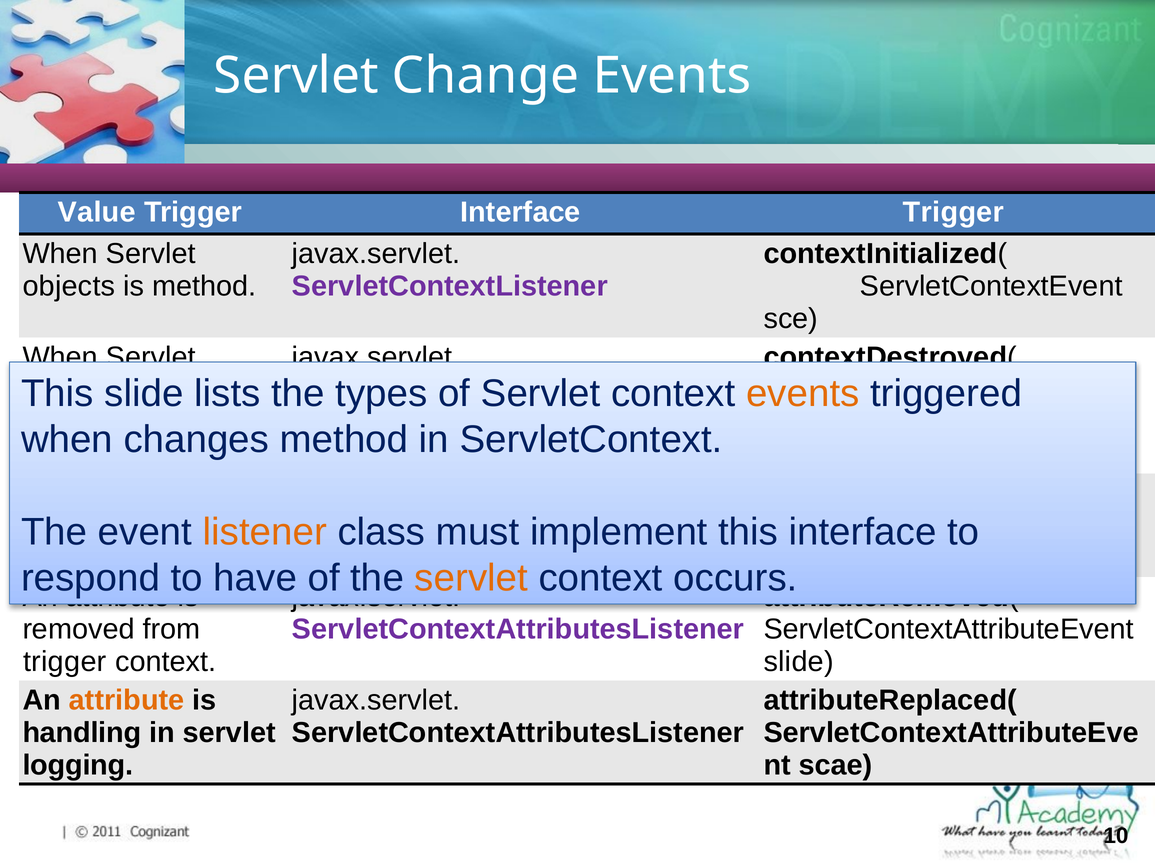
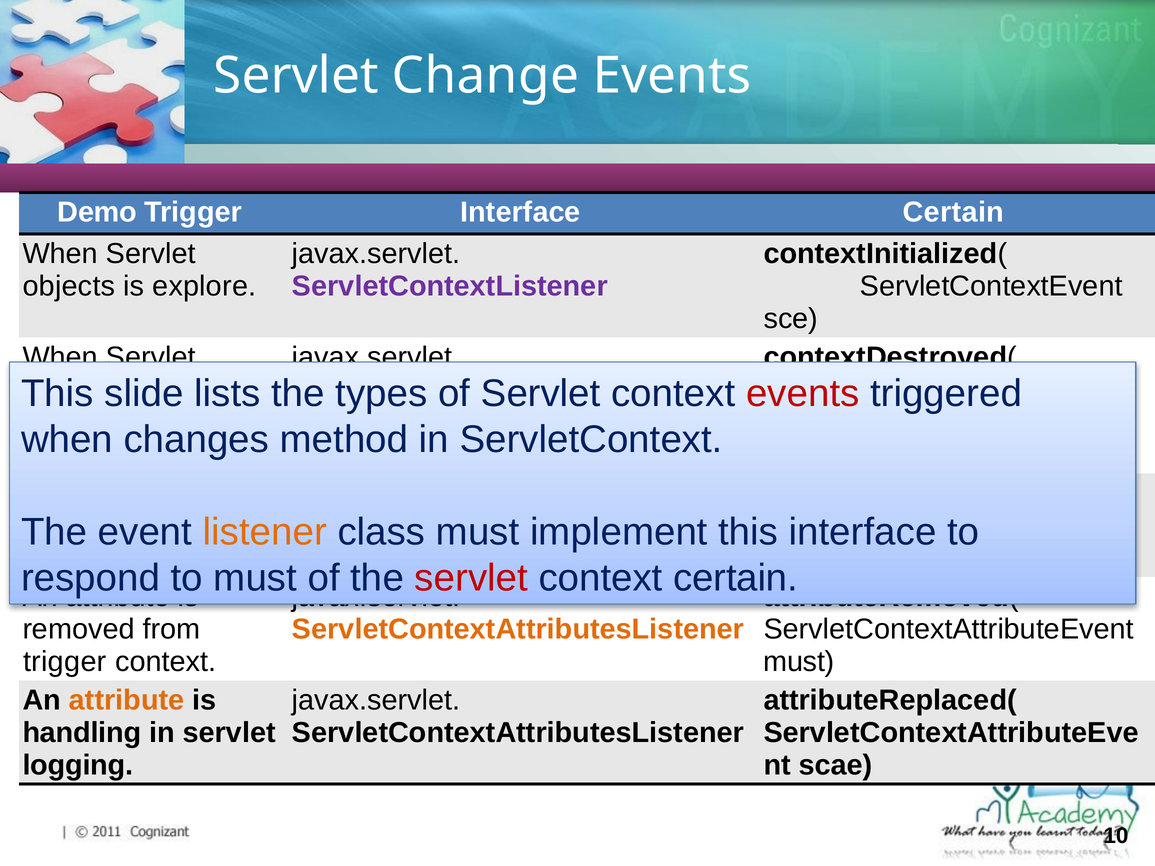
Value: Value -> Demo (97, 212)
Interface Trigger: Trigger -> Certain (953, 212)
is method: method -> explore (204, 286)
events colour: orange -> red (803, 393)
have: have -> must (255, 578)
servlet colour: orange -> red (471, 578)
context occurs: occurs -> certain (736, 578)
ServletContextAttributesListener colour: purple -> orange (518, 629)
slide: slide -> must (799, 662)
